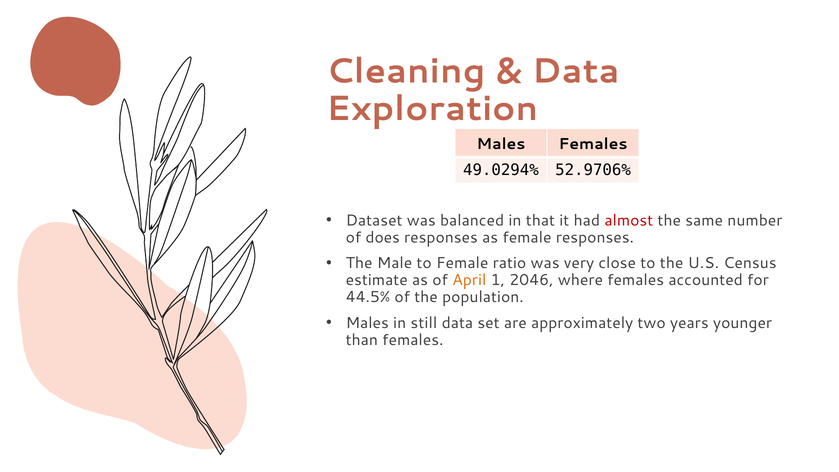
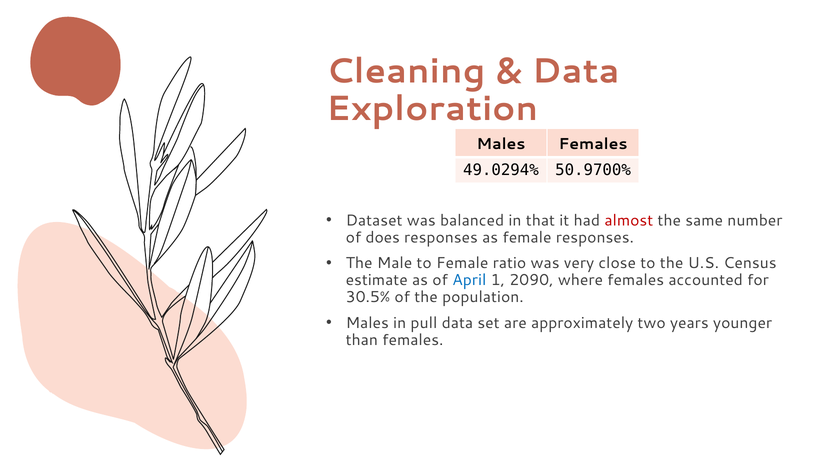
52.9706%: 52.9706% -> 50.9700% (593, 170)
April colour: orange -> blue (469, 280)
2046: 2046 -> 2090 (531, 280)
44.5%: 44.5% -> 30.5% (368, 297)
still: still -> pull (424, 323)
